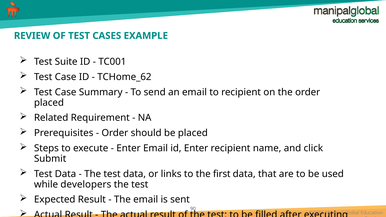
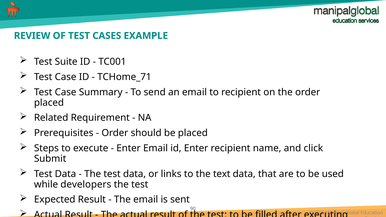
TCHome_62: TCHome_62 -> TCHome_71 (124, 77)
first: first -> text (222, 174)
